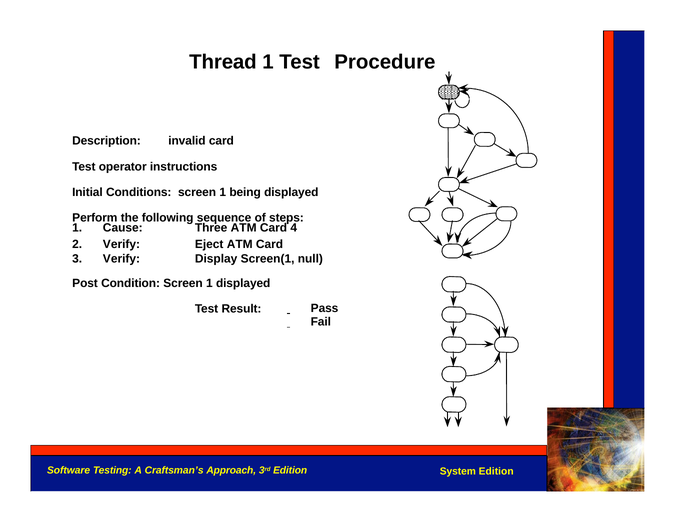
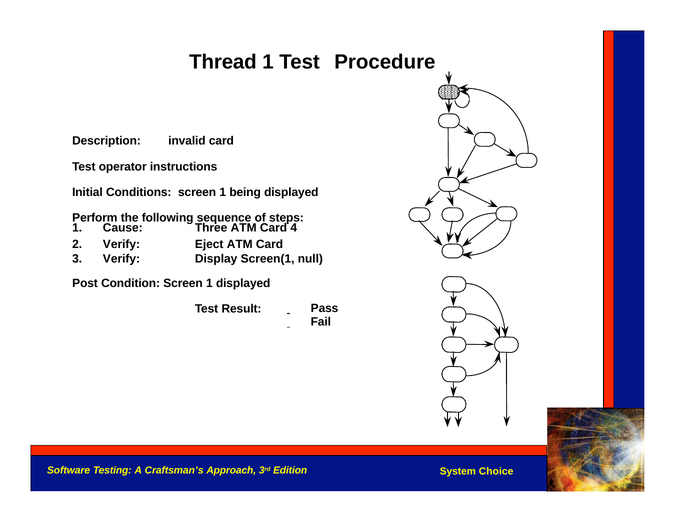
System Edition: Edition -> Choice (496, 471)
